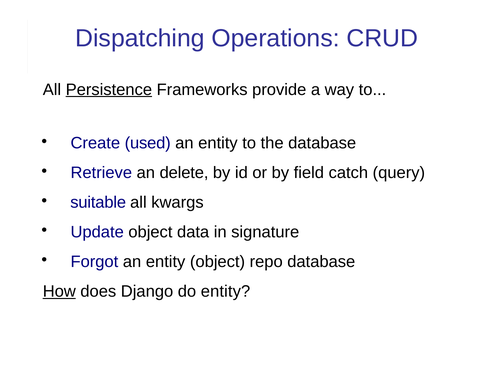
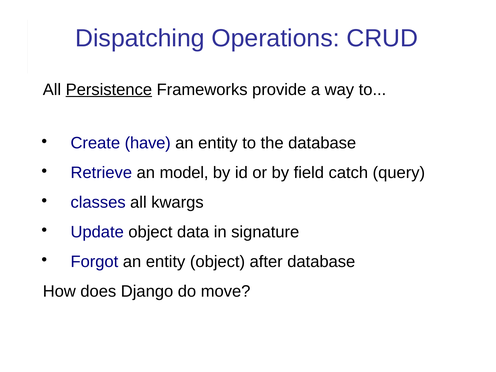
used: used -> have (148, 143)
delete: delete -> model (184, 173)
suitable: suitable -> classes (98, 202)
repo: repo -> after (266, 262)
How underline: present -> none (59, 291)
do entity: entity -> move (226, 291)
